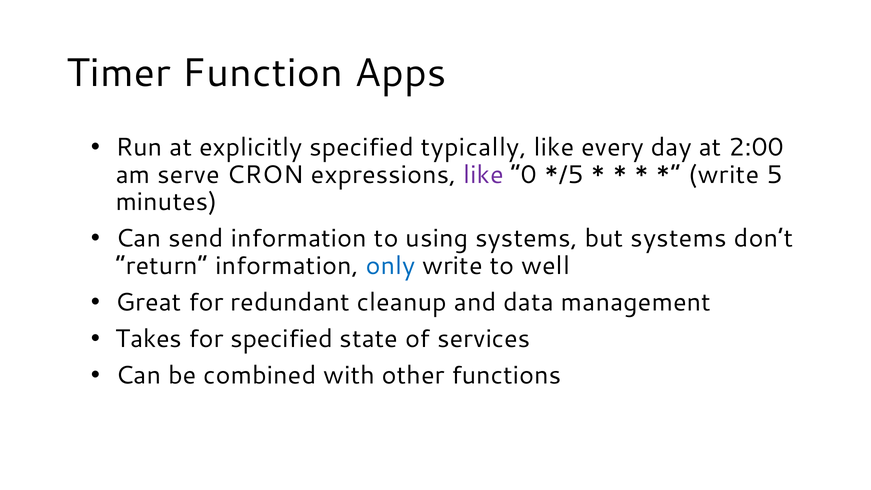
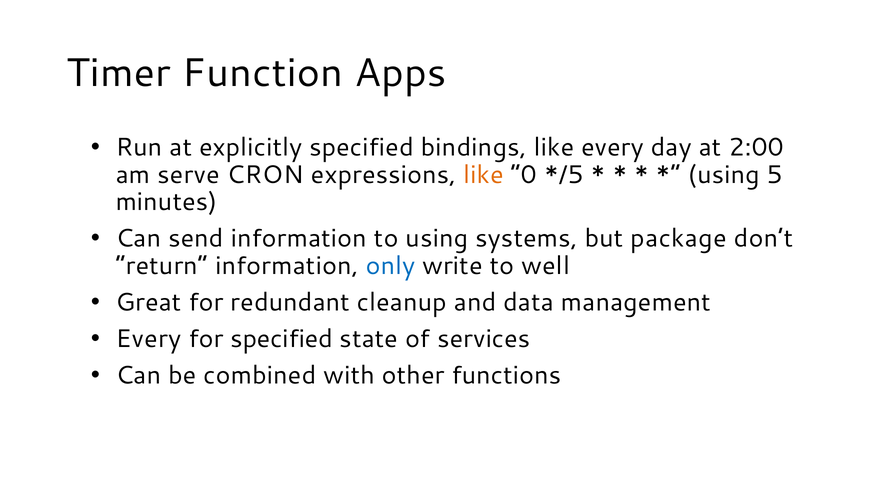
typically: typically -> bindings (474, 147)
like colour: purple -> orange (484, 175)
write: write -> using (724, 175)
but systems: systems -> package (679, 238)
Takes: Takes -> Every (148, 339)
